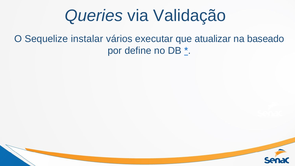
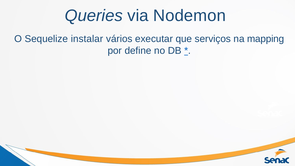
Validação: Validação -> Nodemon (190, 16)
atualizar: atualizar -> serviços (213, 39)
baseado: baseado -> mapping (266, 39)
